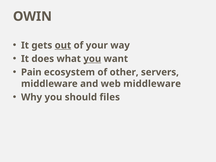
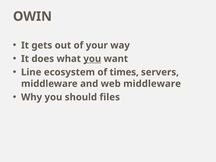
out underline: present -> none (63, 45)
Pain: Pain -> Line (31, 72)
other: other -> times (124, 72)
